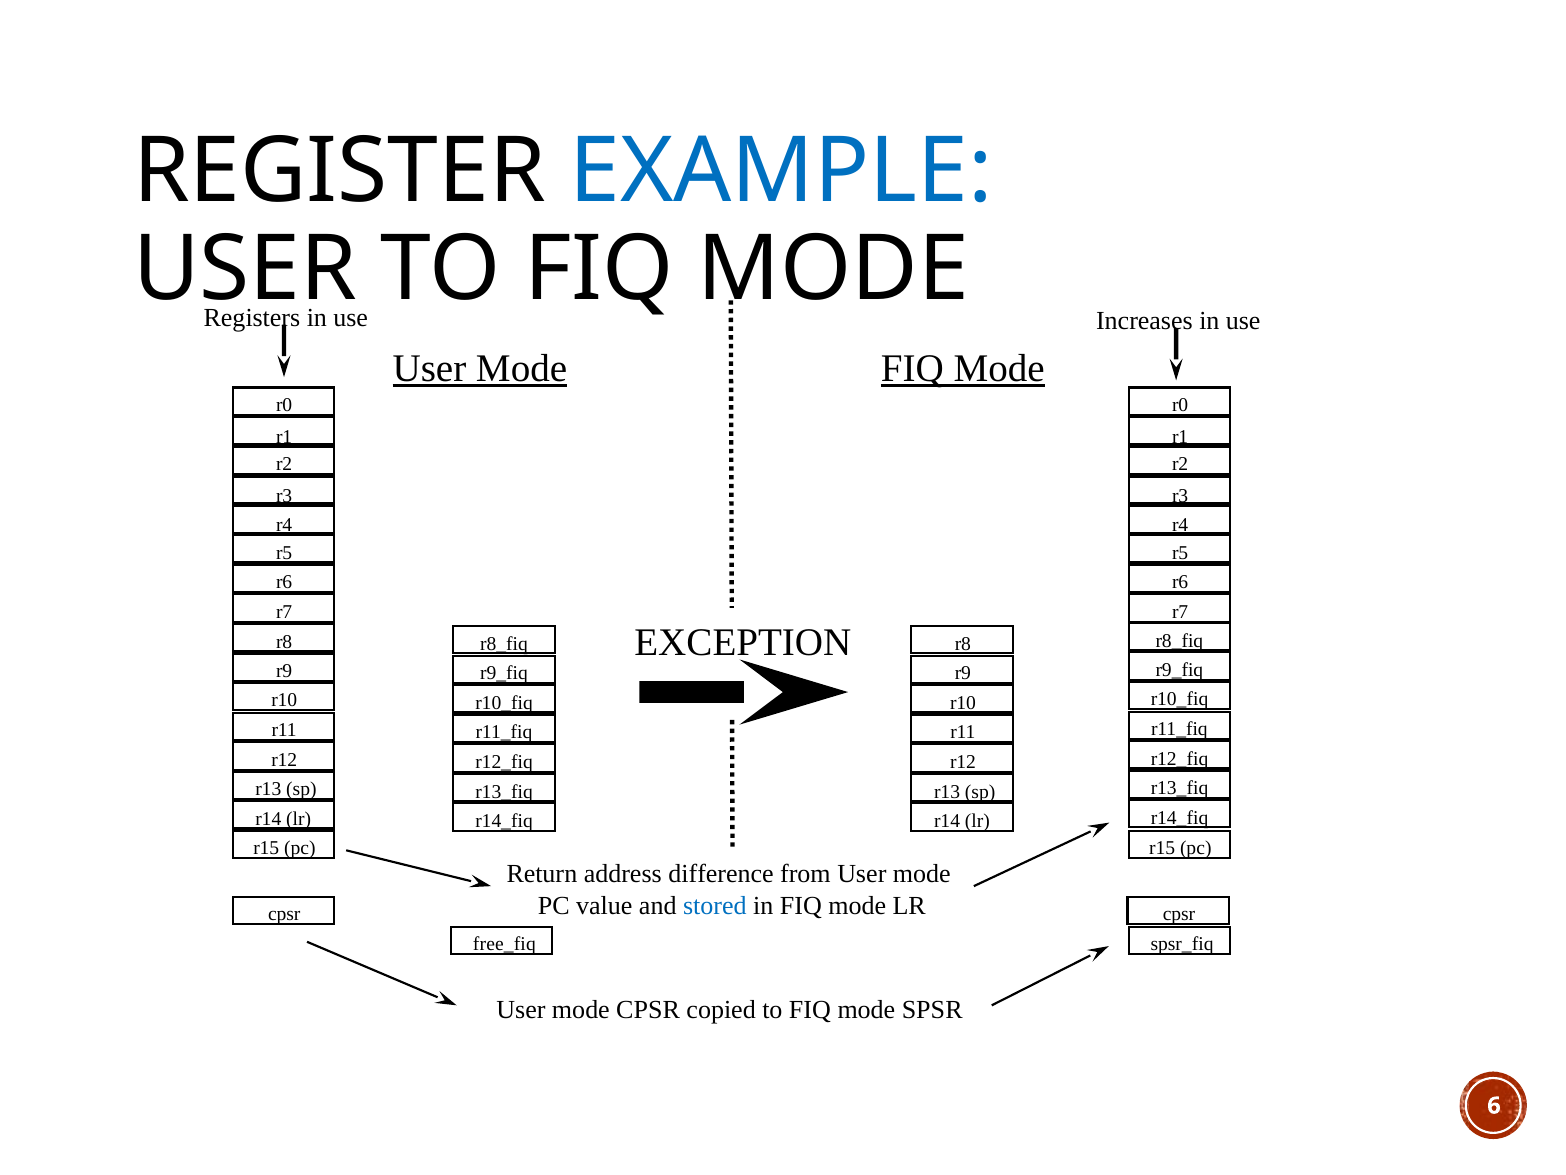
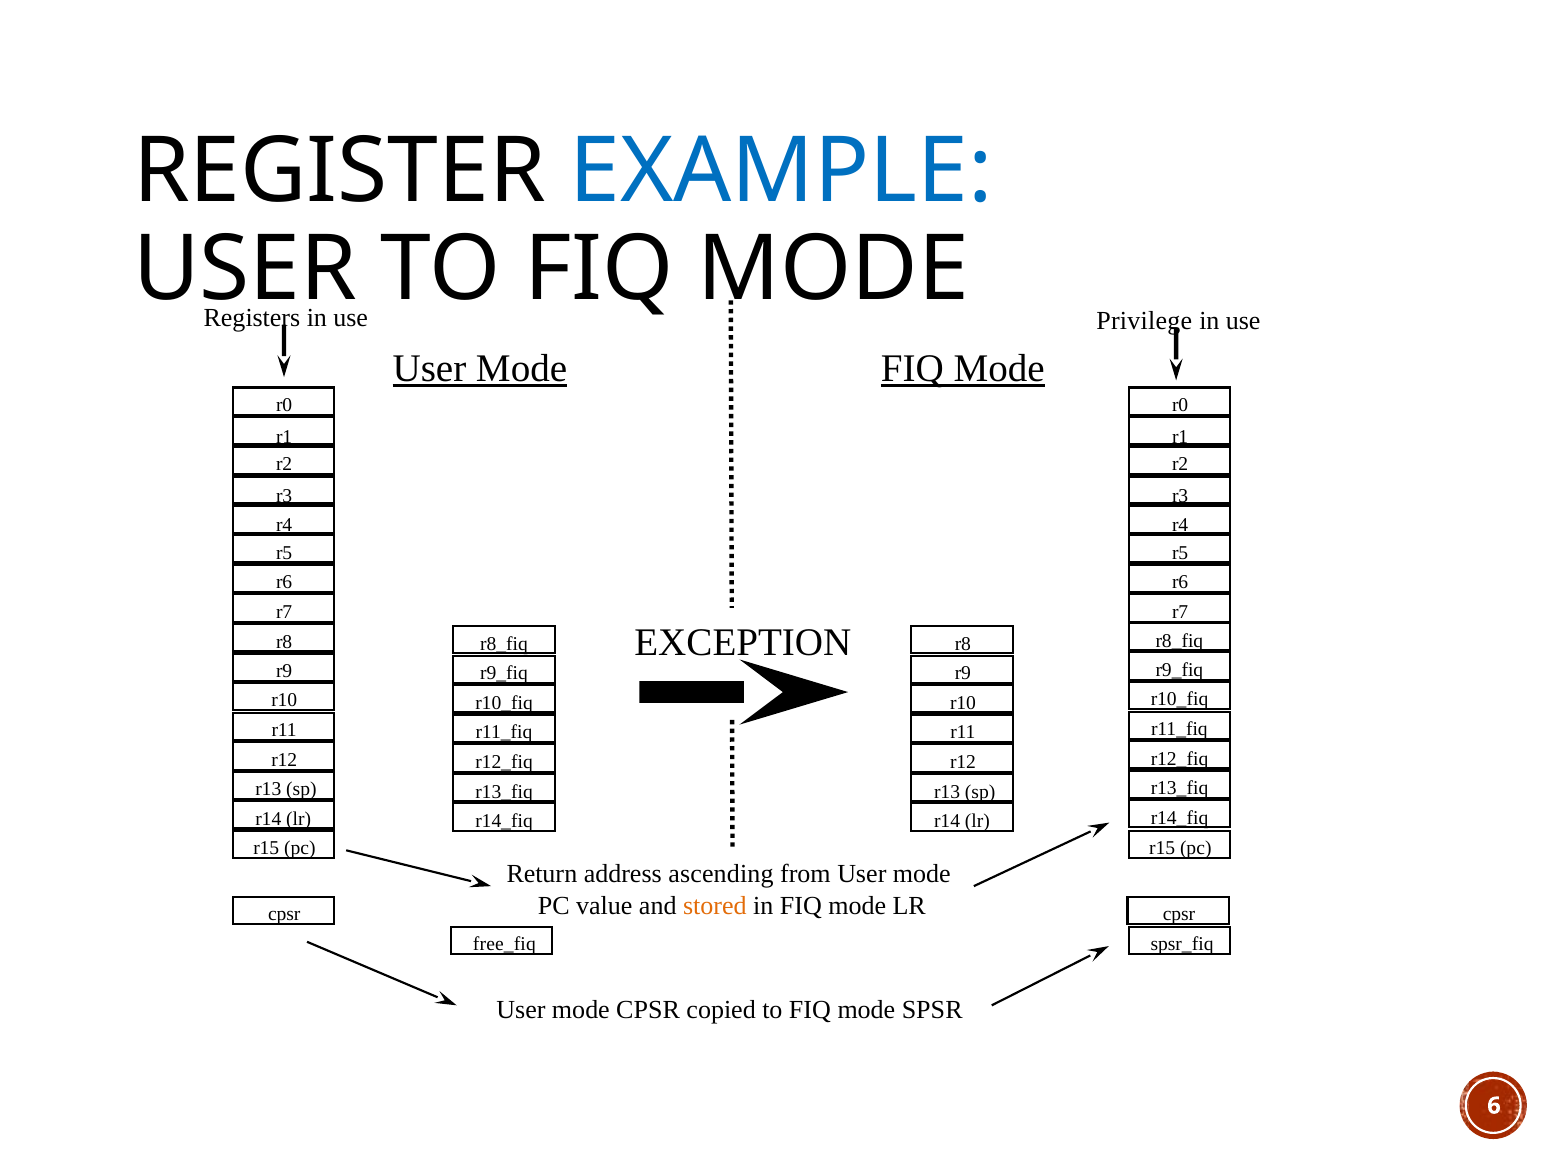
Increases: Increases -> Privilege (1144, 321)
difference: difference -> ascending (721, 874)
stored colour: blue -> orange (715, 906)
